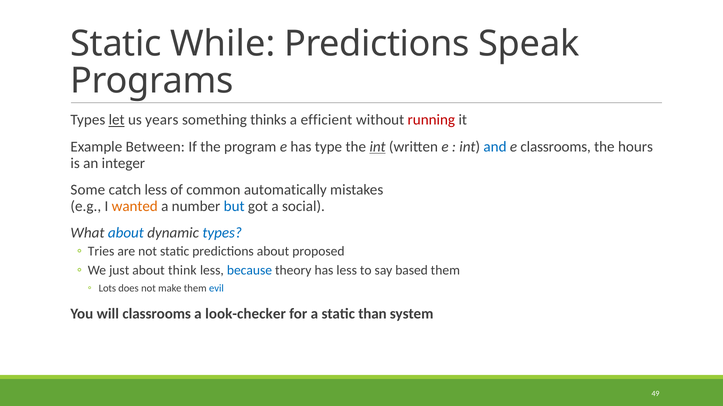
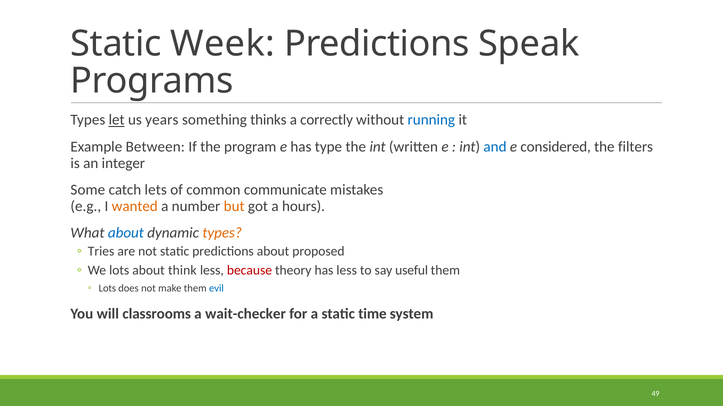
While: While -> Week (223, 44)
efficient: efficient -> correctly (327, 120)
running colour: red -> blue (431, 120)
int underline: present -> none (378, 147)
e classrooms: classrooms -> considered (556, 147)
hours: hours -> filters (636, 147)
catch less: less -> lets (156, 190)
automatically: automatically -> communicate (285, 190)
but colour: blue -> orange (234, 206)
social: social -> hours (304, 206)
types colour: blue -> orange (222, 233)
We just: just -> lots (119, 271)
because colour: blue -> red (249, 271)
based: based -> useful (412, 271)
look-checker: look-checker -> wait-checker (246, 314)
than: than -> time (372, 314)
